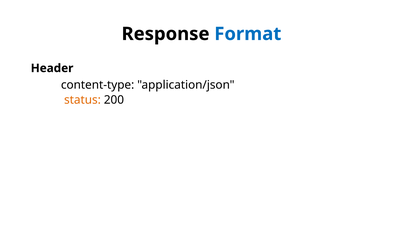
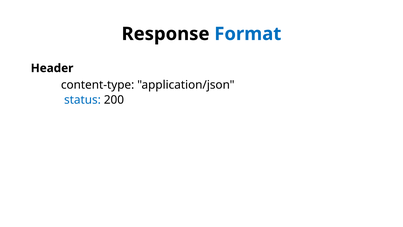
status colour: orange -> blue (82, 100)
